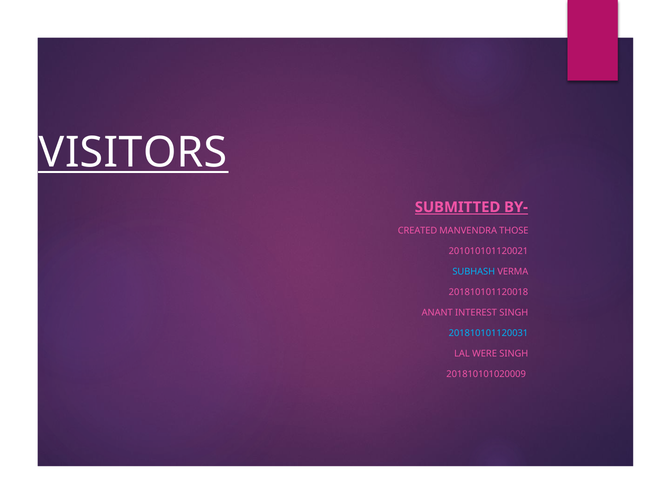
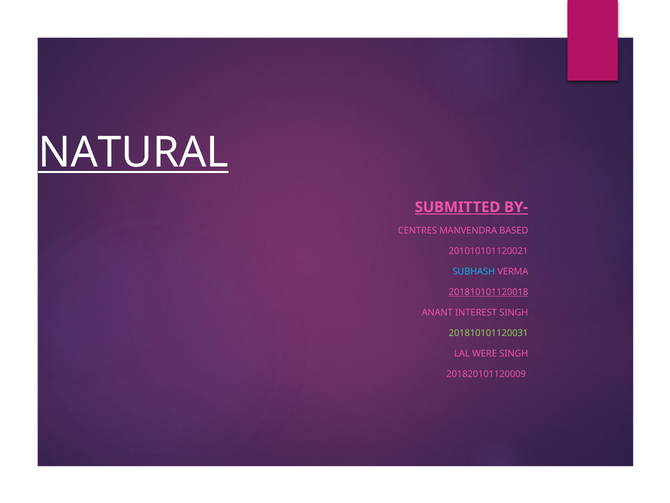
VISITORS: VISITORS -> NATURAL (133, 152)
CREATED: CREATED -> CENTRES (417, 230)
THOSE: THOSE -> BASED (514, 230)
201810101120018 underline: none -> present (488, 292)
201810101120031 colour: light blue -> light green (488, 333)
201810101020009: 201810101020009 -> 201820101120009 (486, 374)
